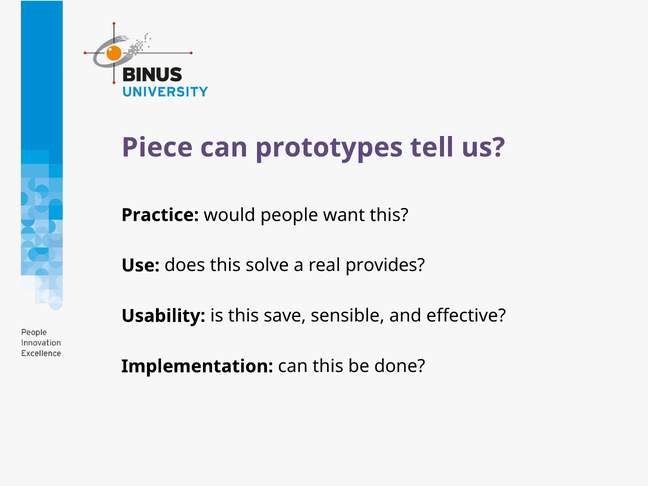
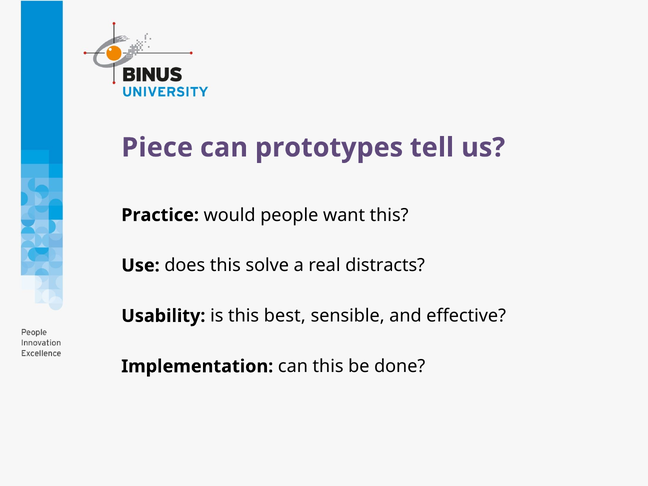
provides: provides -> distracts (385, 266)
save: save -> best (285, 316)
